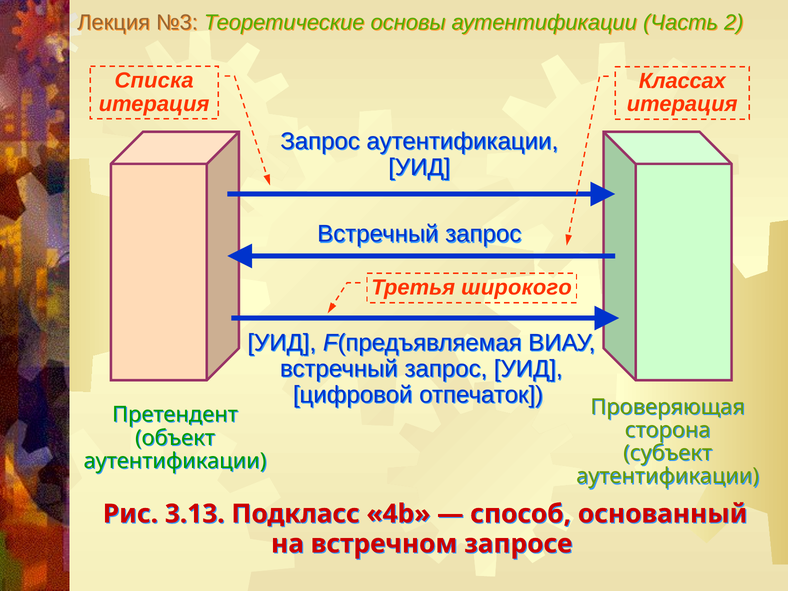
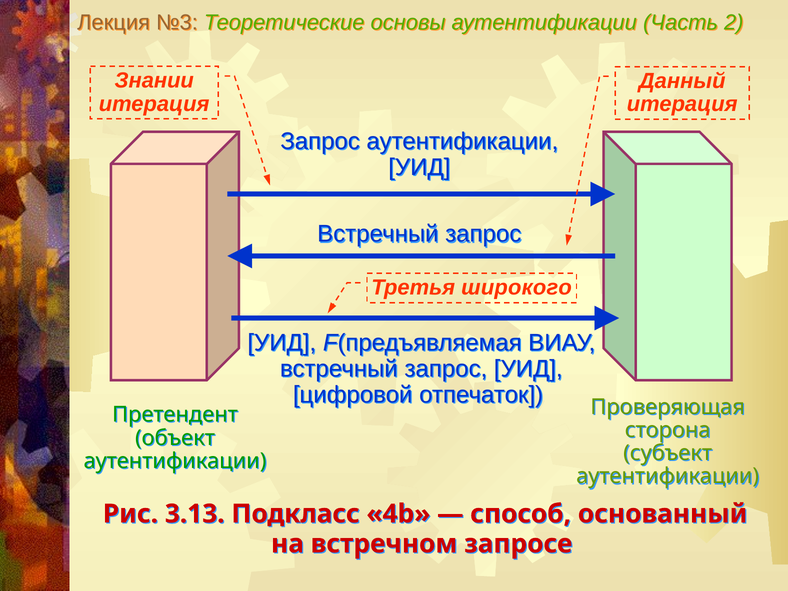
Списка: Списка -> Знании (154, 81)
Классах: Классах -> Данный (682, 81)
